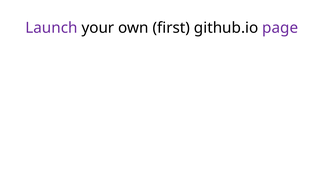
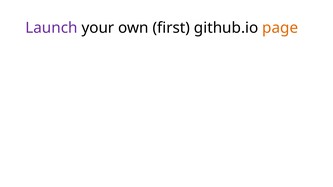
page colour: purple -> orange (280, 28)
